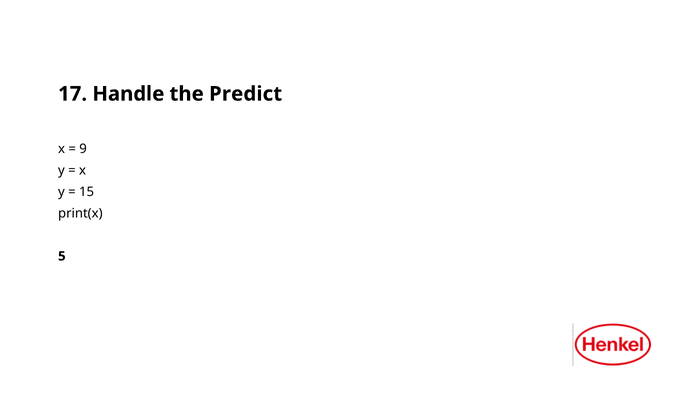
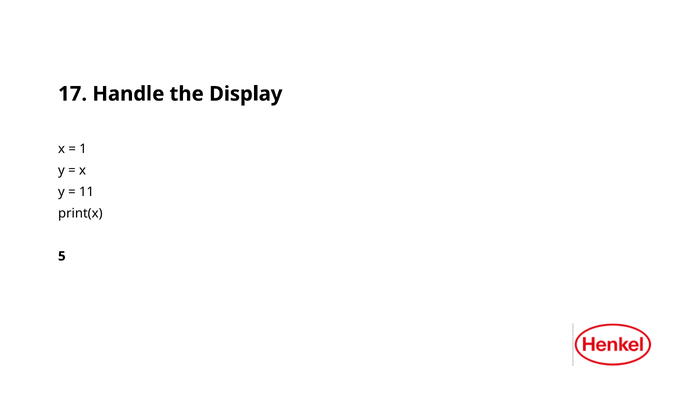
Predict: Predict -> Display (246, 94)
9: 9 -> 1 (83, 149)
15: 15 -> 11 (87, 192)
